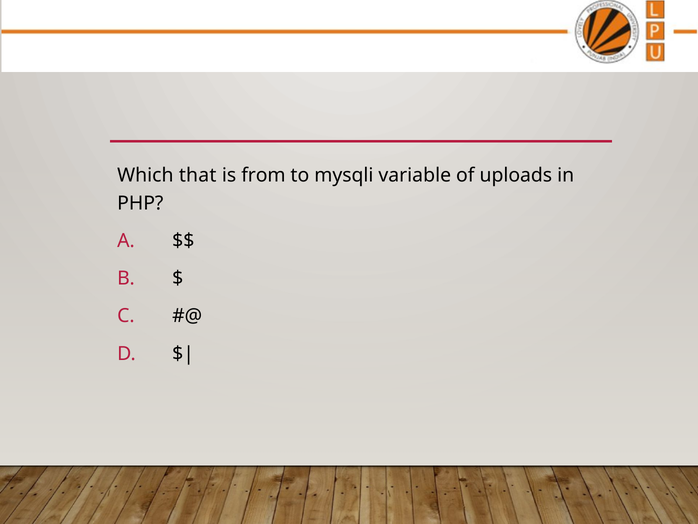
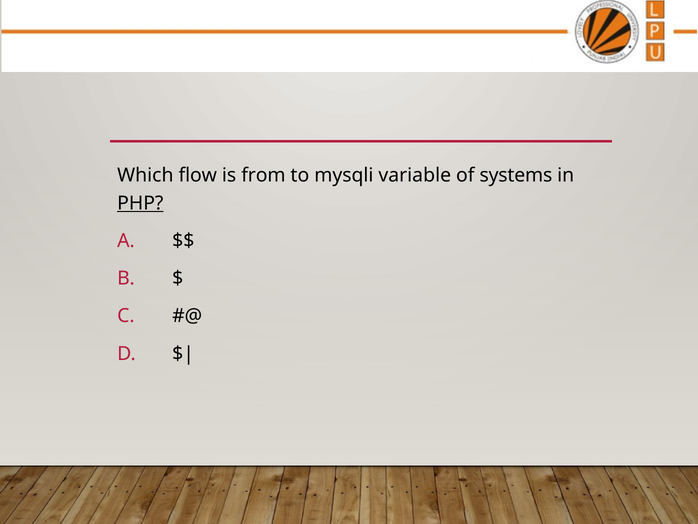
that: that -> flow (198, 175)
uploads: uploads -> systems (516, 175)
PHP underline: none -> present (140, 203)
